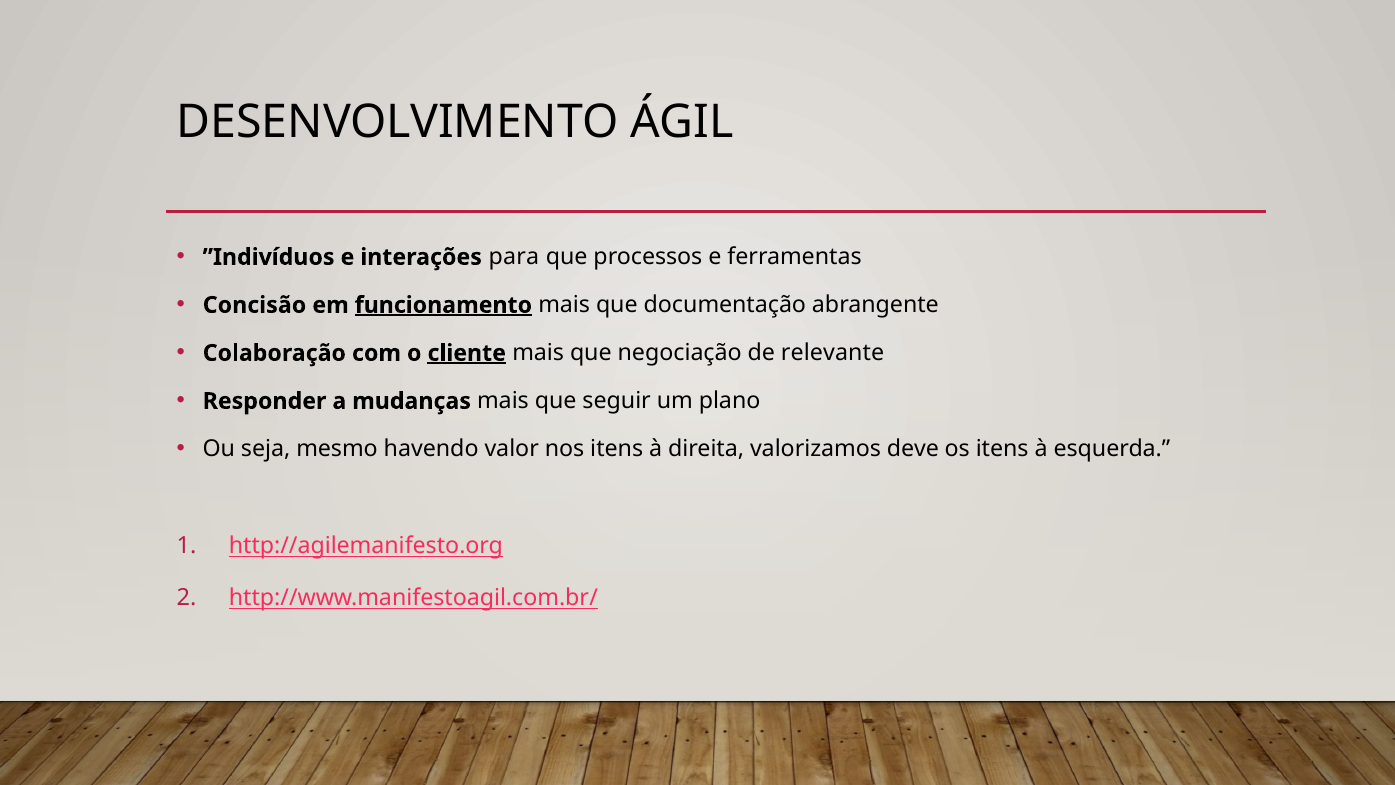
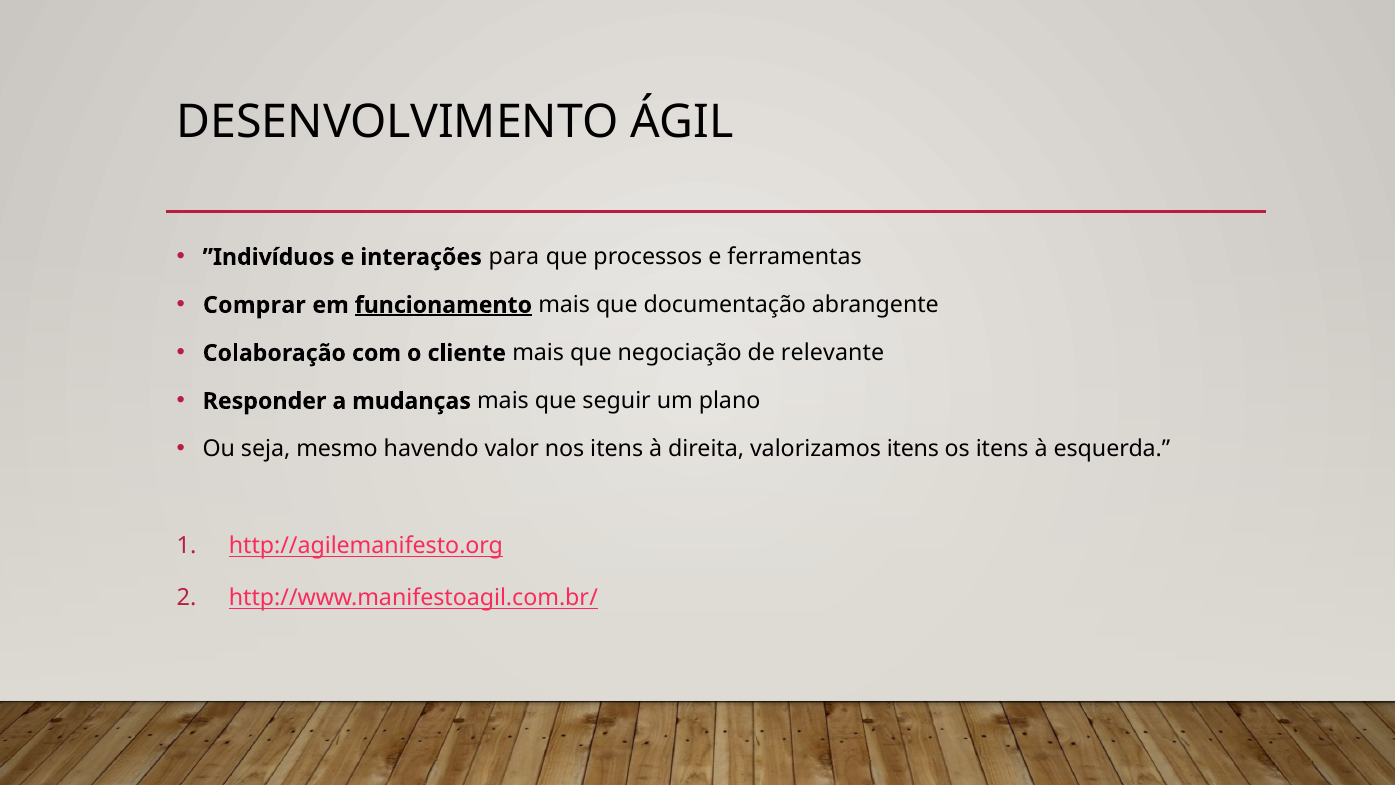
Concisão: Concisão -> Comprar (254, 305)
cliente underline: present -> none (467, 353)
valorizamos deve: deve -> itens (913, 449)
